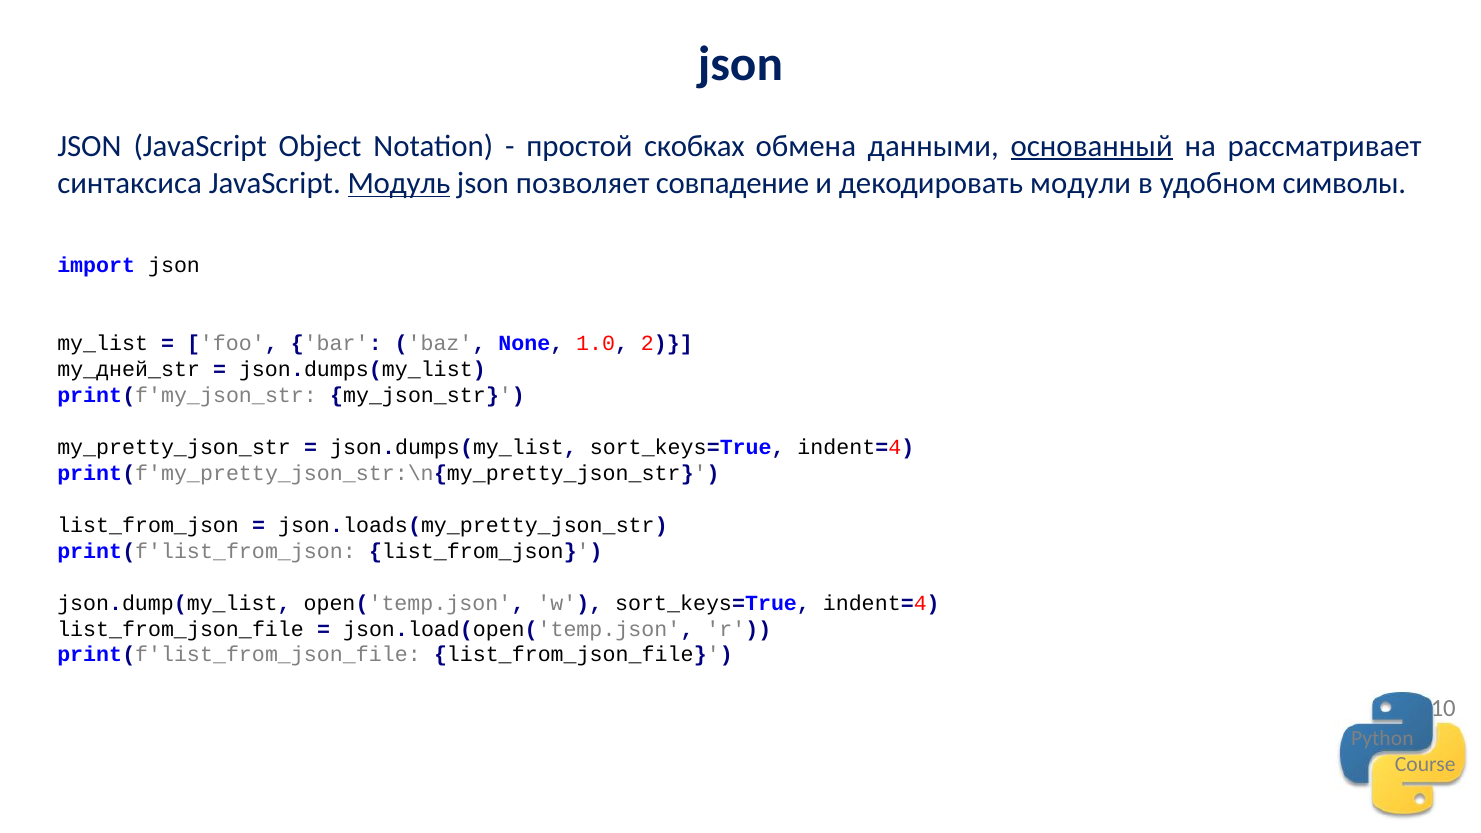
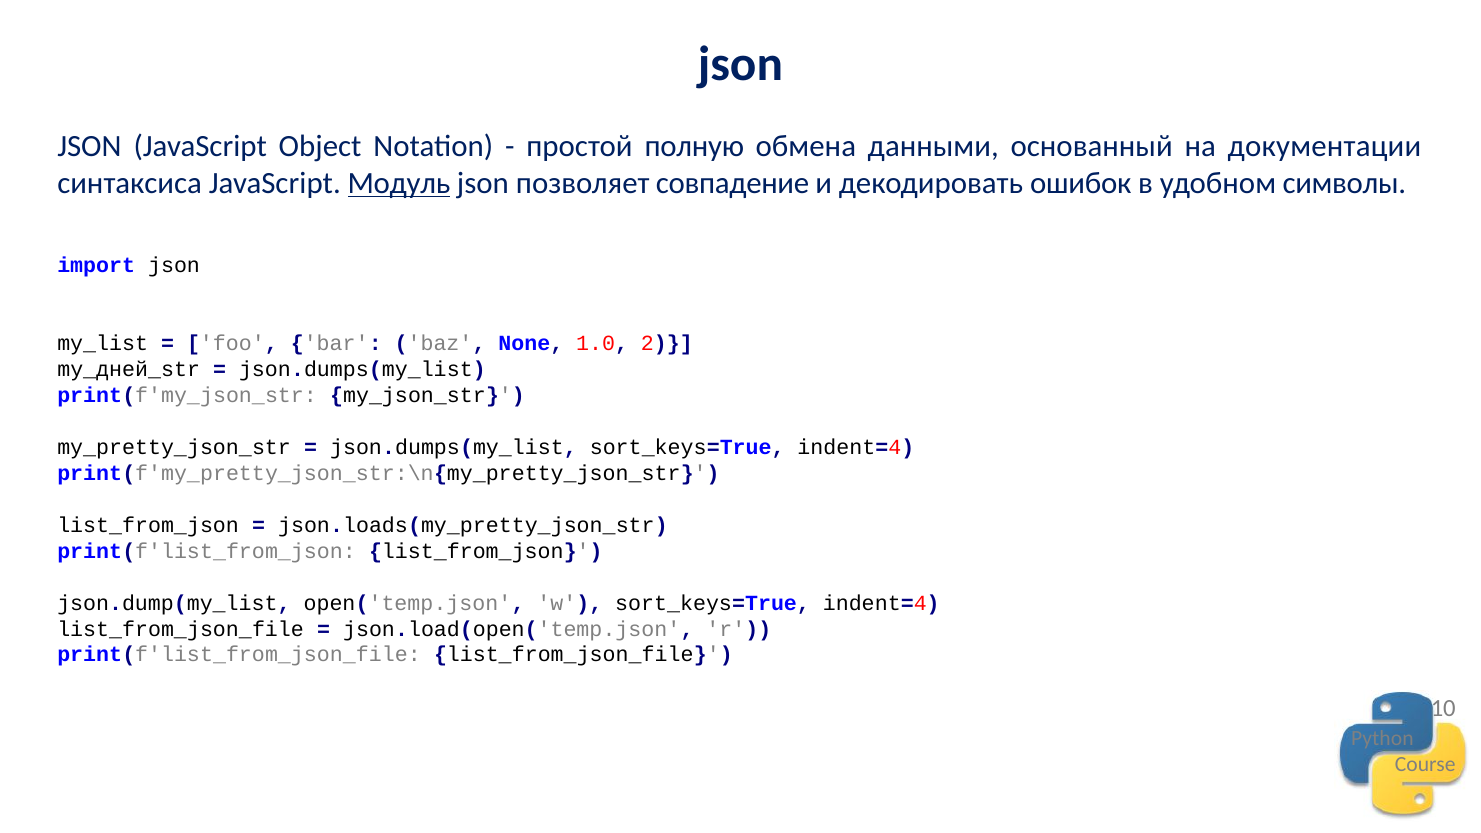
скобках: скобках -> полную (694, 146)
основанный underline: present -> none (1092, 146)
рассматривает: рассматривает -> документации (1325, 146)
модули: модули -> ошибок (1081, 183)
